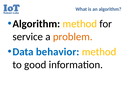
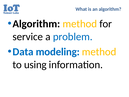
problem colour: orange -> blue (73, 37)
behavior: behavior -> modeling (58, 52)
good: good -> using (35, 65)
